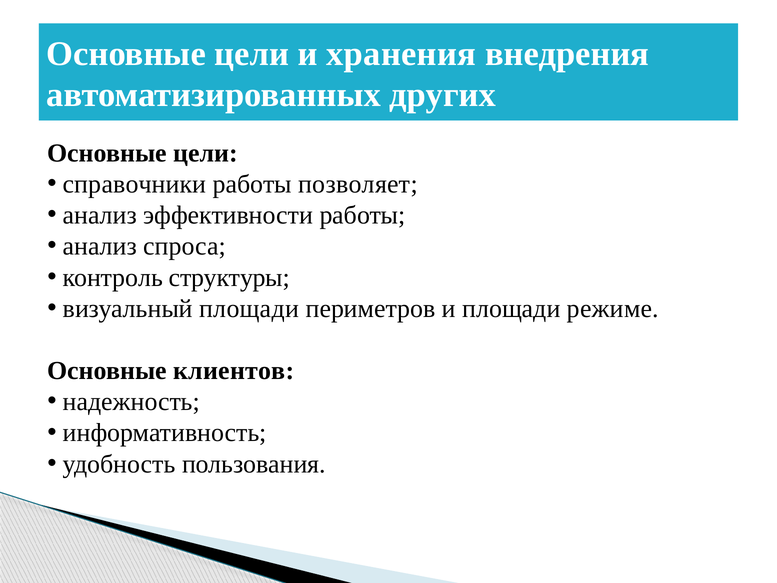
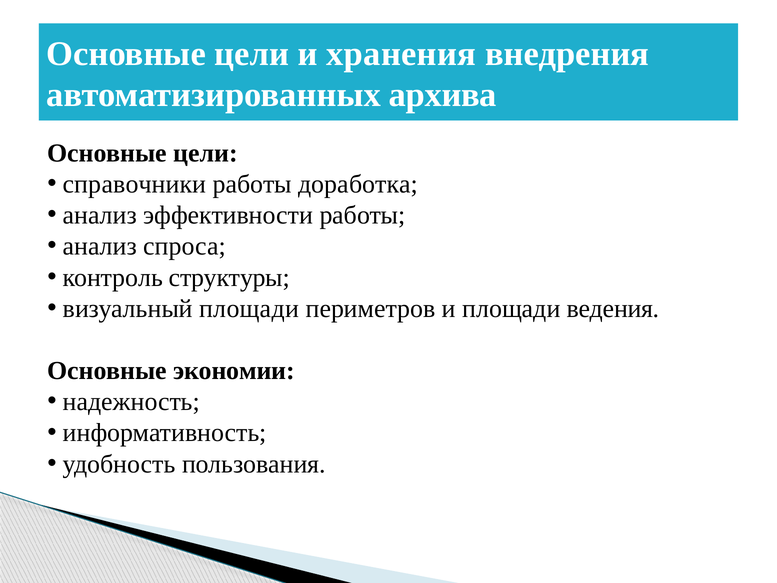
других: других -> архива (443, 95)
позволяет: позволяет -> доработка (358, 184)
режиме: режиме -> ведения (613, 308)
клиентов: клиентов -> экономии (234, 371)
